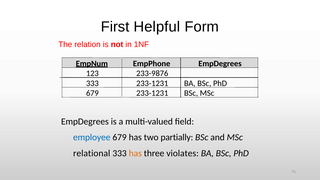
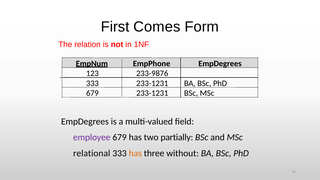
Helpful: Helpful -> Comes (157, 27)
employee colour: blue -> purple (92, 137)
violates: violates -> without (183, 153)
